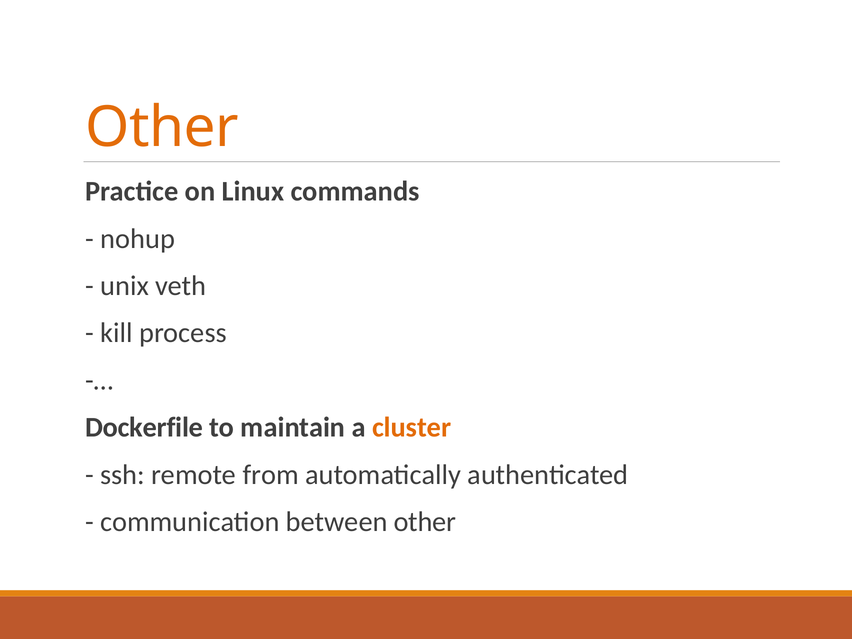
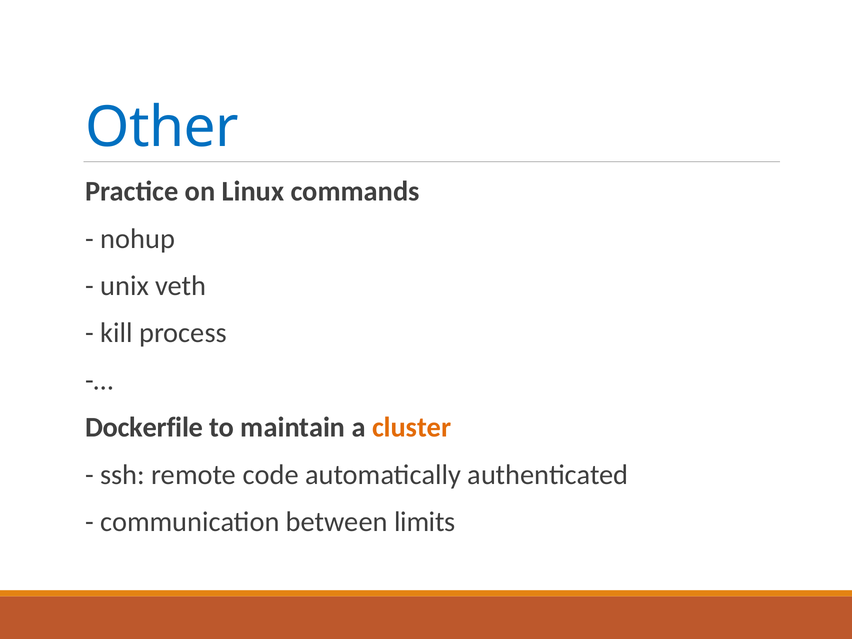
Other colour: orange -> blue (162, 127)
from: from -> code (271, 475)
between other: other -> limits (425, 522)
